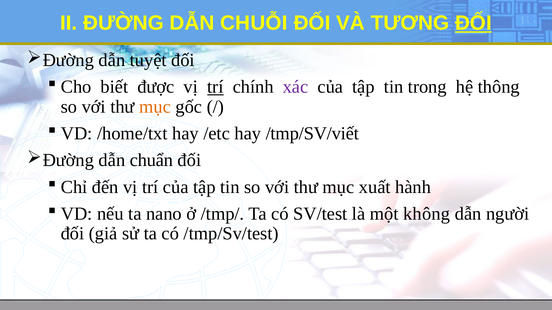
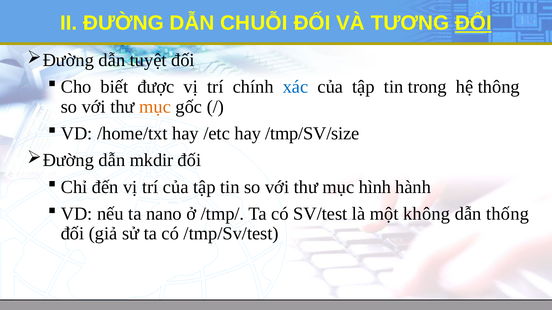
trí underline: present -> none (215, 87)
xác colour: purple -> blue (296, 87)
/tmp/SV/viết: /tmp/SV/viết -> /tmp/SV/size (312, 134)
chuẩn: chuẩn -> mkdir (152, 160)
xuất: xuất -> hình (375, 187)
người: người -> thống (508, 214)
